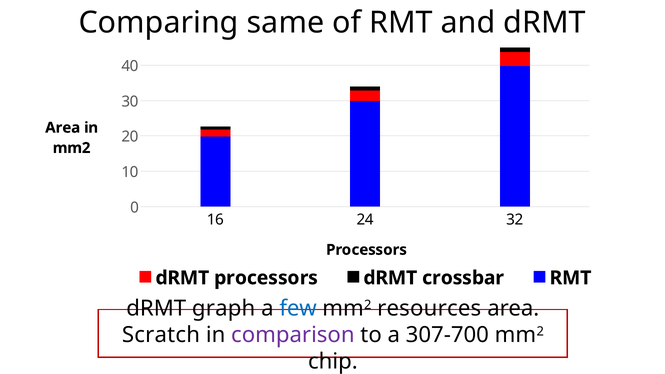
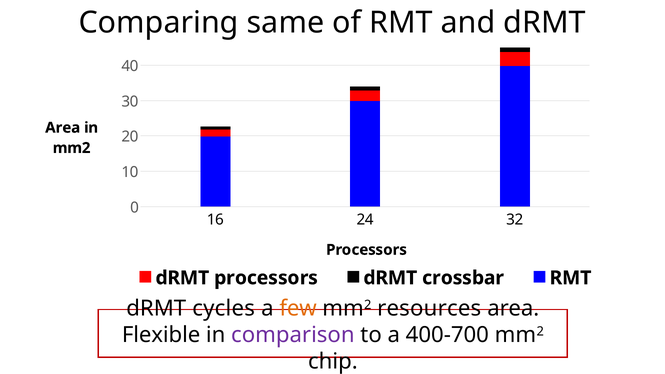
graph: graph -> cycles (224, 308)
few colour: blue -> orange (298, 308)
Scratch: Scratch -> Flexible (161, 335)
307-700: 307-700 -> 400-700 (447, 335)
